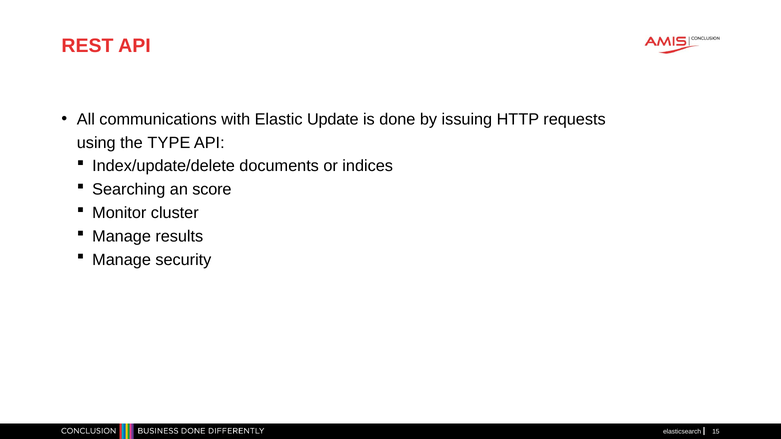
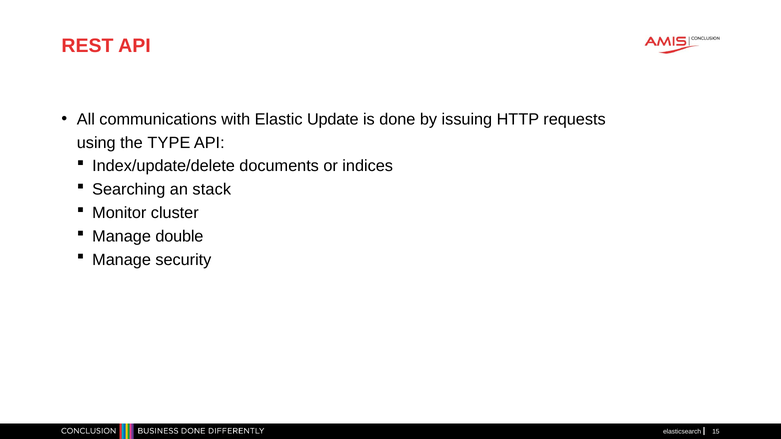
score: score -> stack (212, 190)
results: results -> double (179, 236)
